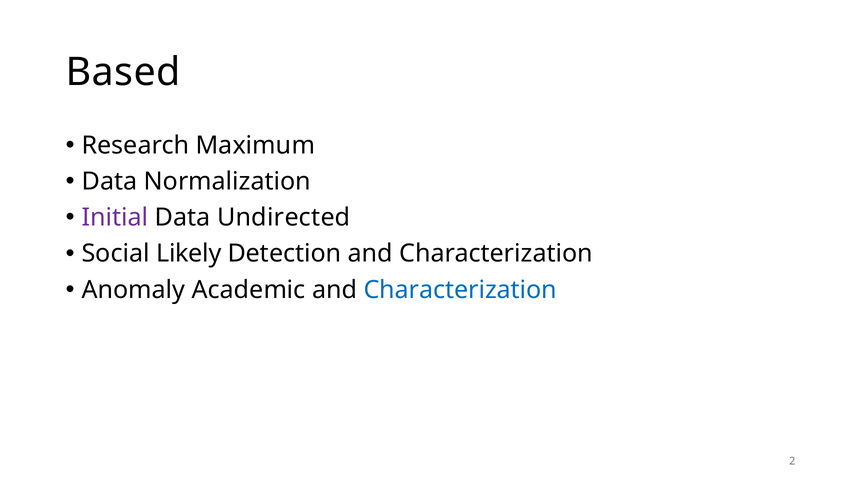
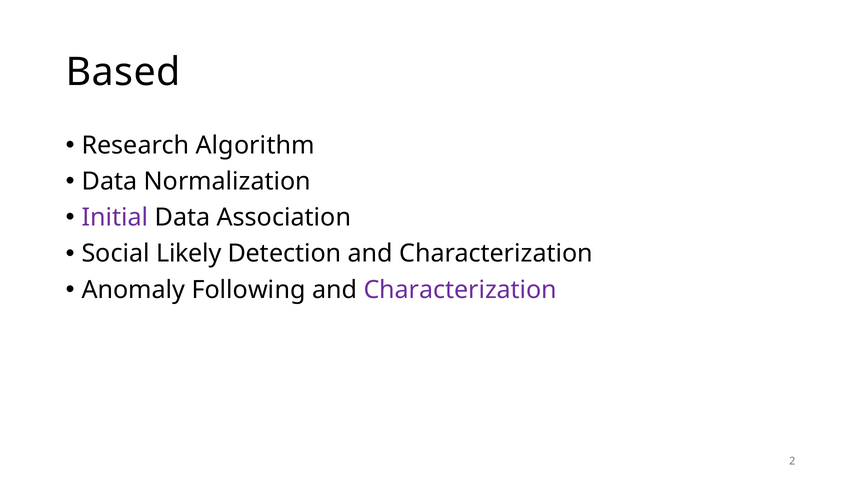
Maximum: Maximum -> Algorithm (255, 146)
Undirected: Undirected -> Association (284, 218)
Academic: Academic -> Following (249, 290)
Characterization colour: blue -> purple (460, 290)
